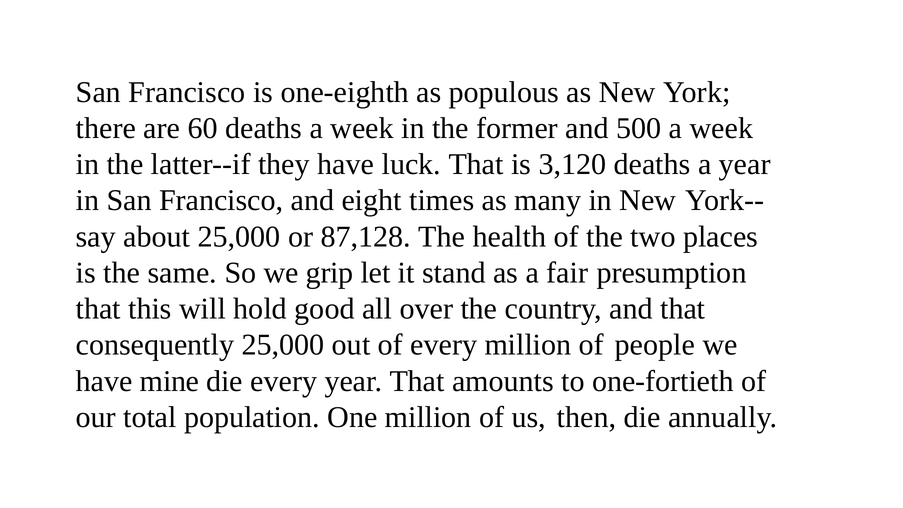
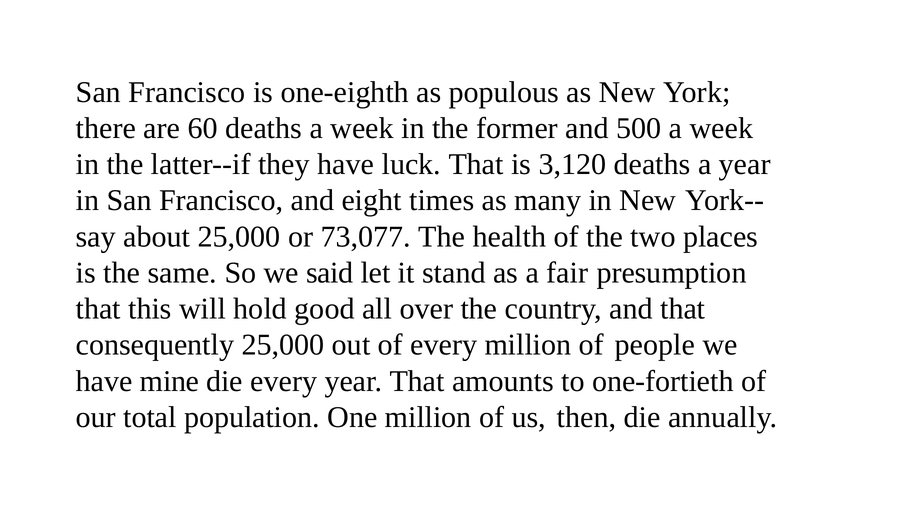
87,128: 87,128 -> 73,077 (366, 237)
grip: grip -> said (330, 273)
